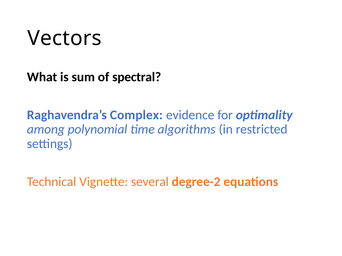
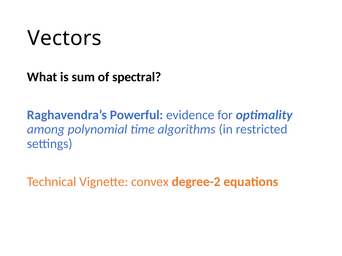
Complex: Complex -> Powerful (136, 115)
several: several -> convex (150, 182)
